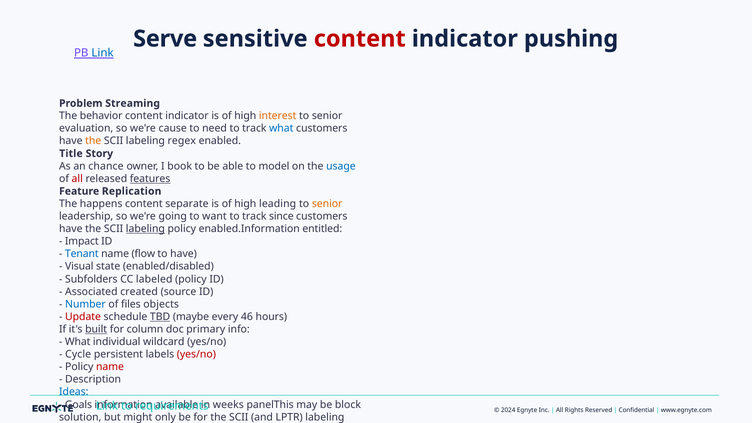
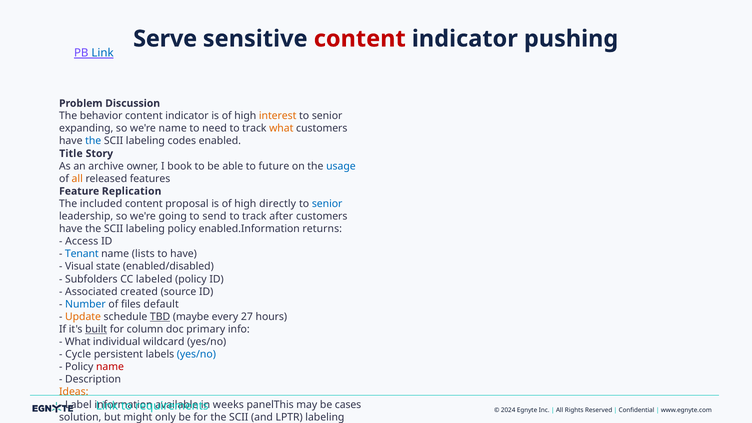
Streaming: Streaming -> Discussion (133, 103)
evaluation: evaluation -> expanding (86, 128)
we're cause: cause -> name (173, 128)
what colour: blue -> orange (281, 128)
the colour: orange -> blue (93, 141)
regex: regex -> codes (182, 141)
chance: chance -> archive (106, 166)
model: model -> future (274, 166)
all colour: red -> orange (77, 179)
features underline: present -> none (150, 179)
happens: happens -> included (101, 204)
separate: separate -> proposal (187, 204)
leading: leading -> directly (278, 204)
senior colour: orange -> blue (327, 204)
want: want -> send (214, 216)
since: since -> after (281, 216)
labeling underline: present -> none (145, 229)
entitled: entitled -> returns (322, 229)
Impact: Impact -> Access (82, 241)
flow: flow -> lists (143, 254)
objects: objects -> default (161, 304)
Update colour: red -> orange (83, 317)
46: 46 -> 27 (247, 317)
yes/no colour: red -> blue (196, 354)
Ideas colour: blue -> orange (74, 392)
Goals: Goals -> Label (78, 405)
block: block -> cases (348, 405)
